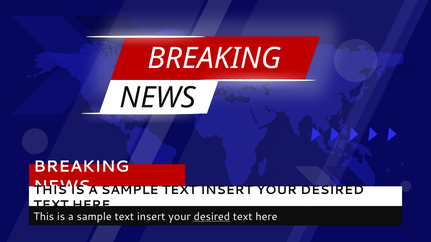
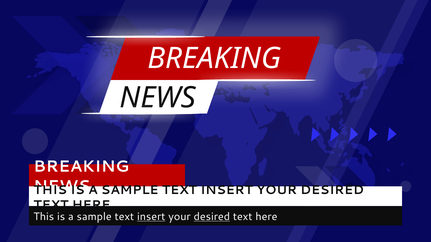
insert underline: none -> present (151, 217)
